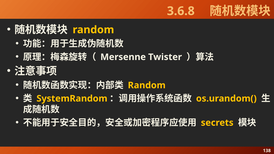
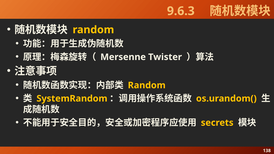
3.6.8: 3.6.8 -> 9.6.3 (181, 11)
